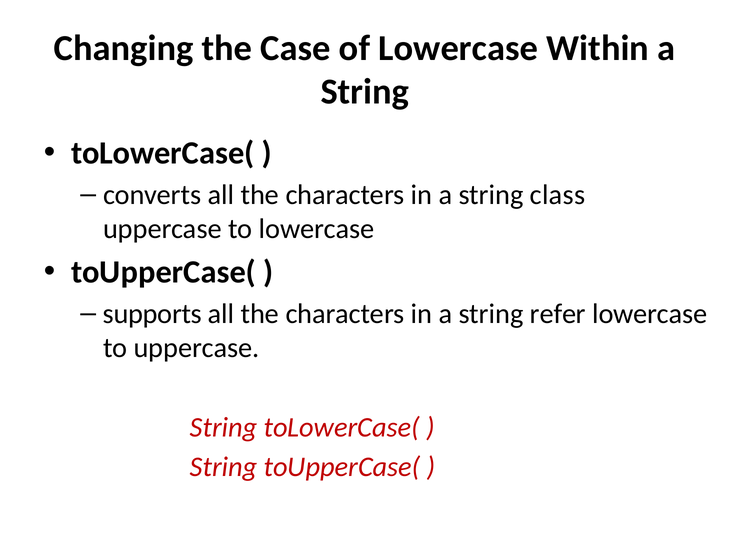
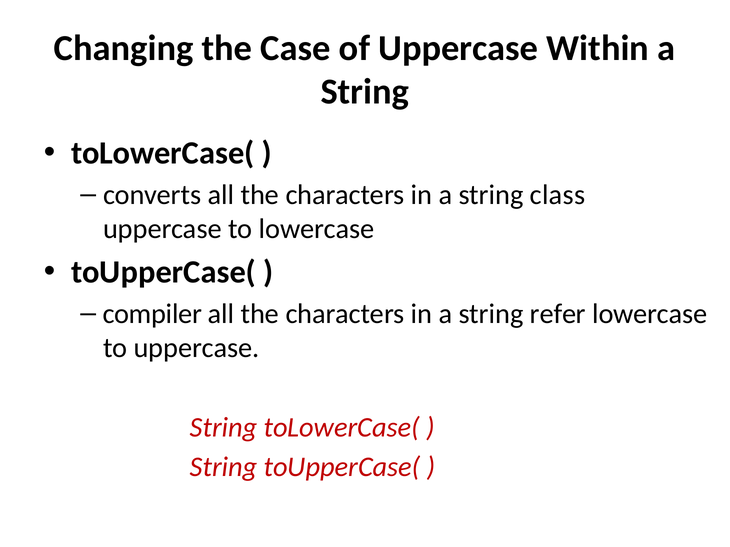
of Lowercase: Lowercase -> Uppercase (458, 48)
supports: supports -> compiler (152, 314)
